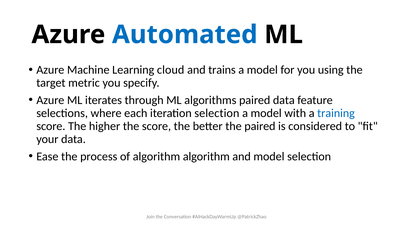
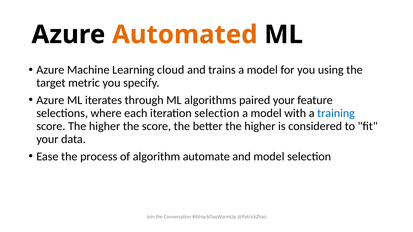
Automated colour: blue -> orange (185, 35)
paired data: data -> your (284, 100)
better the paired: paired -> higher (260, 126)
algorithm algorithm: algorithm -> automate (206, 157)
